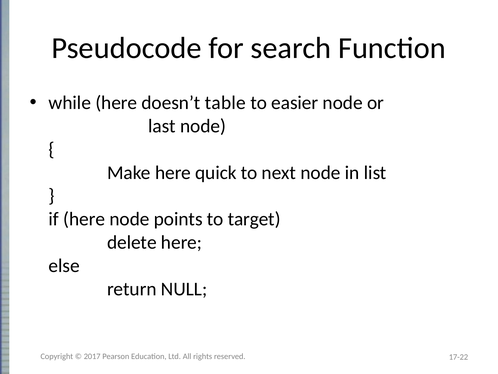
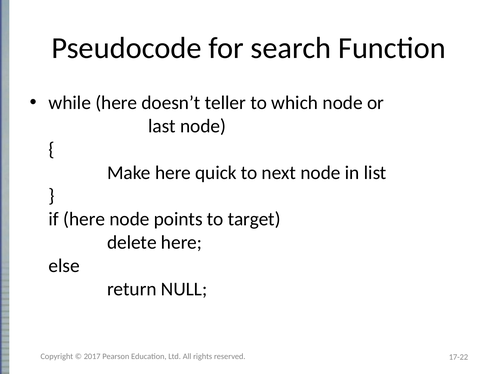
table: table -> teller (225, 103)
easier: easier -> which (295, 103)
